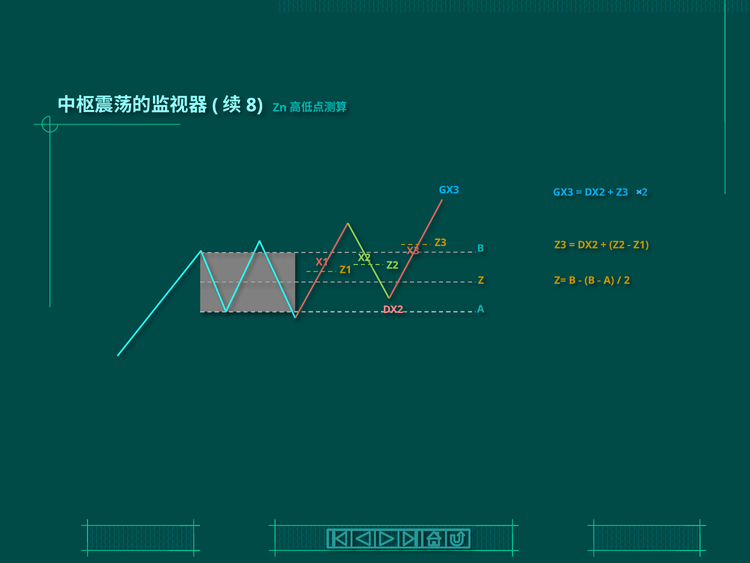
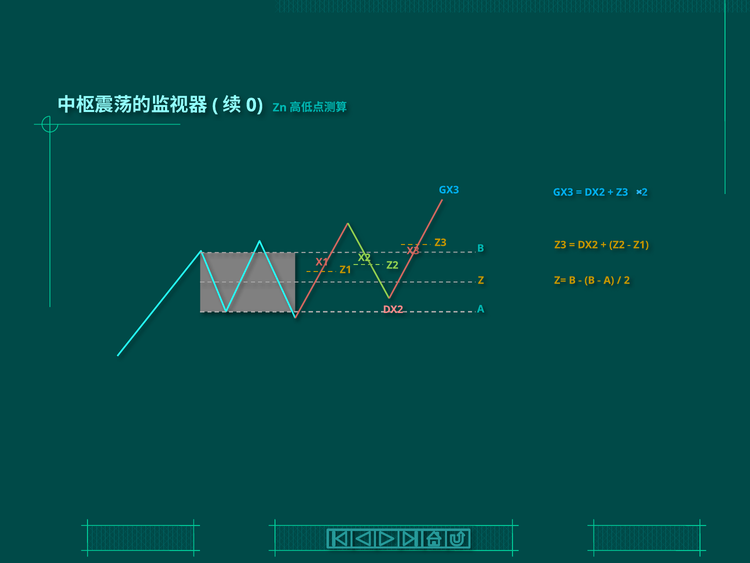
8: 8 -> 0 (254, 105)
